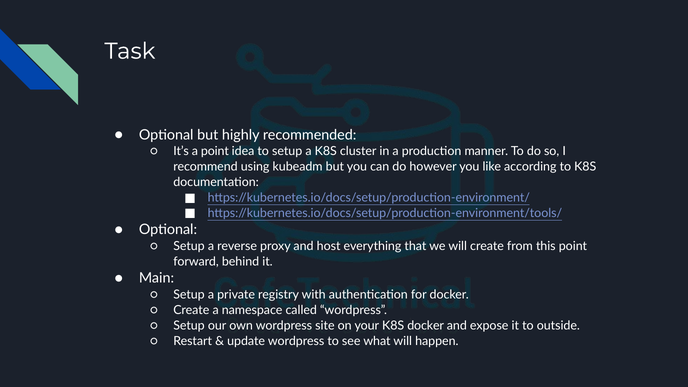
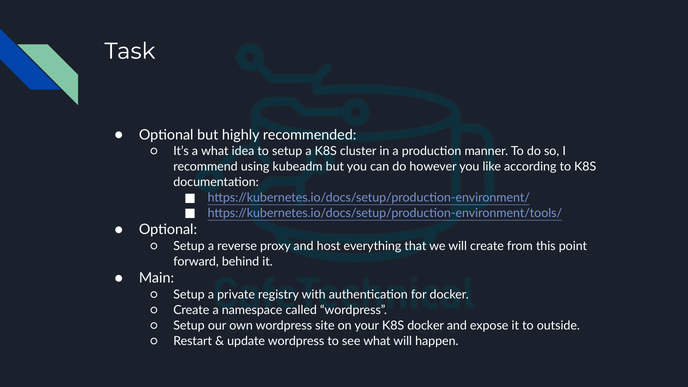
a point: point -> what (215, 151)
